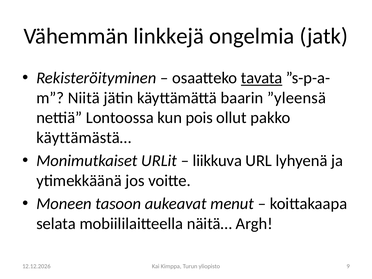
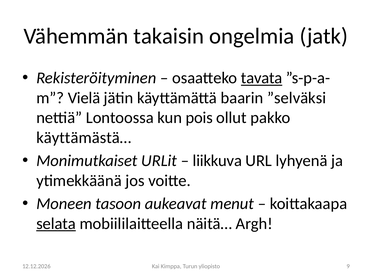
linkkejä: linkkejä -> takaisin (169, 36)
Niitä: Niitä -> Vielä (84, 98)
”yleensä: ”yleensä -> ”selväksi (297, 98)
selata underline: none -> present (56, 224)
